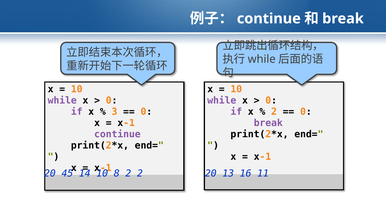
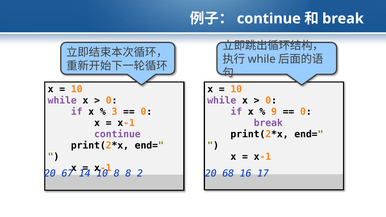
2: 2 -> 9 (274, 112)
45: 45 -> 67 (67, 173)
8 2: 2 -> 8 (128, 173)
13: 13 -> 68 (228, 173)
11: 11 -> 17 (263, 173)
